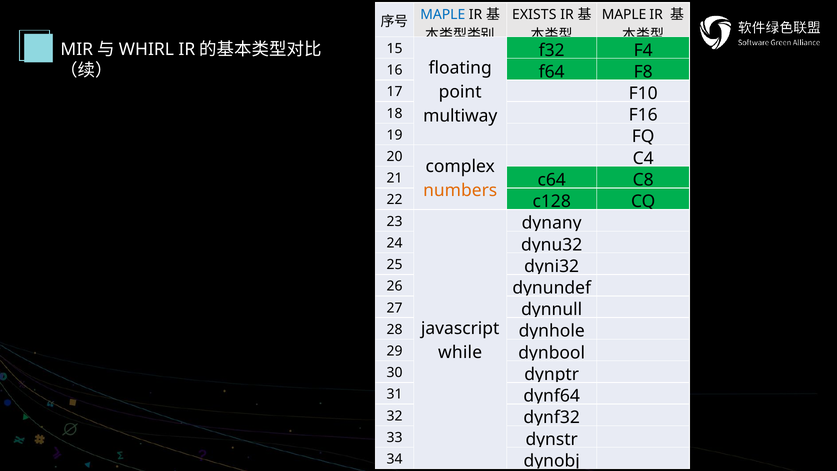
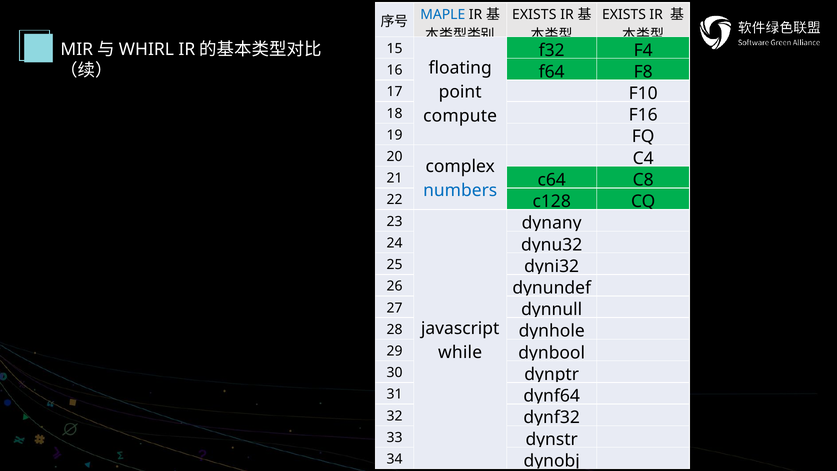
MAPLE: MAPLE -> EXISTS (624, 15)
multiway: multiway -> compute (460, 116)
numbers colour: orange -> blue (460, 190)
